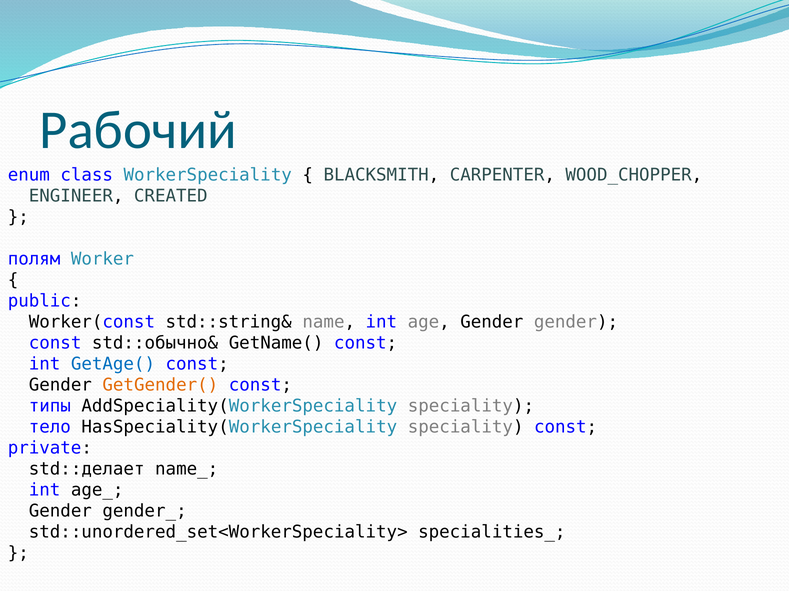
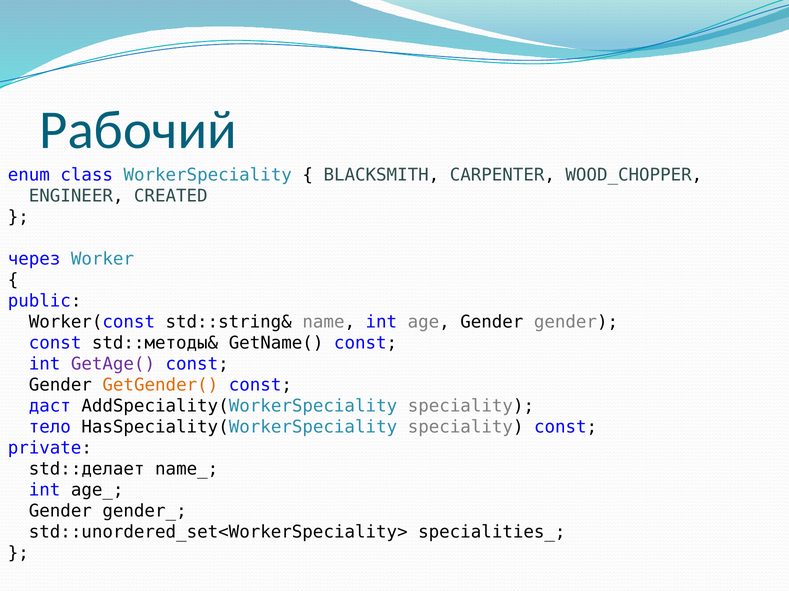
полям: полям -> через (34, 259)
std::обычно&: std::обычно& -> std::методы& (155, 343)
GetAge( colour: blue -> purple (113, 364)
типы: типы -> даст (50, 406)
